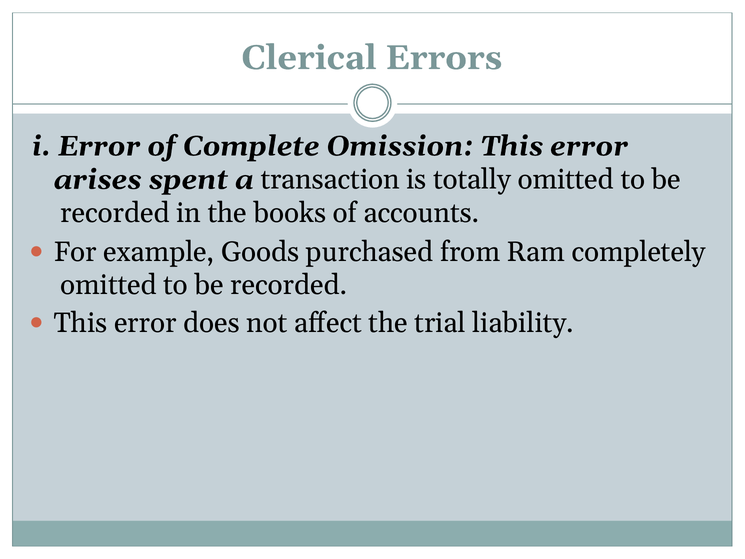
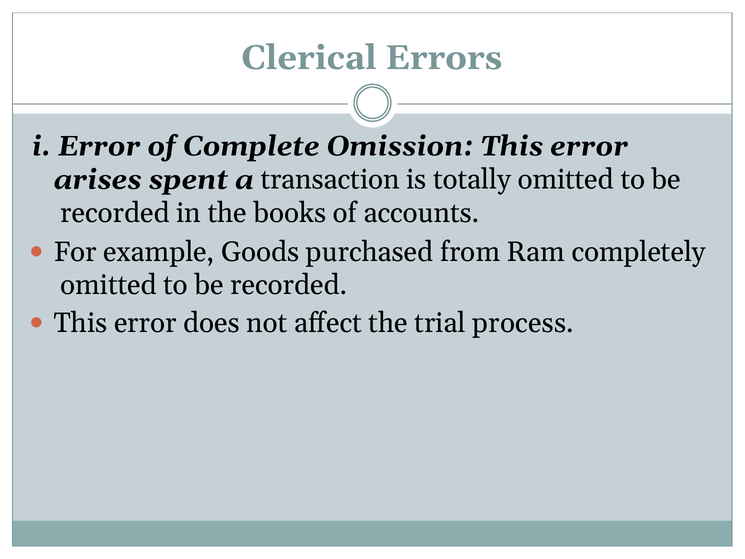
liability: liability -> process (523, 323)
